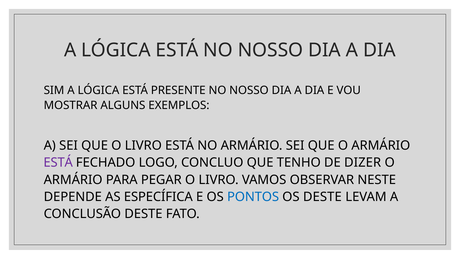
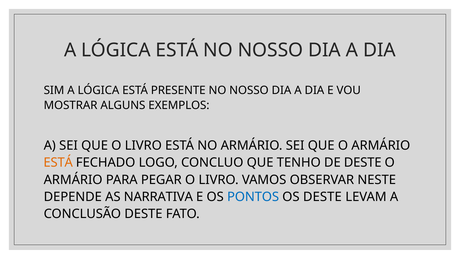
ESTÁ colour: purple -> orange (58, 163)
DE DIZER: DIZER -> DESTE (363, 163)
ESPECÍFICA: ESPECÍFICA -> NARRATIVA (158, 197)
